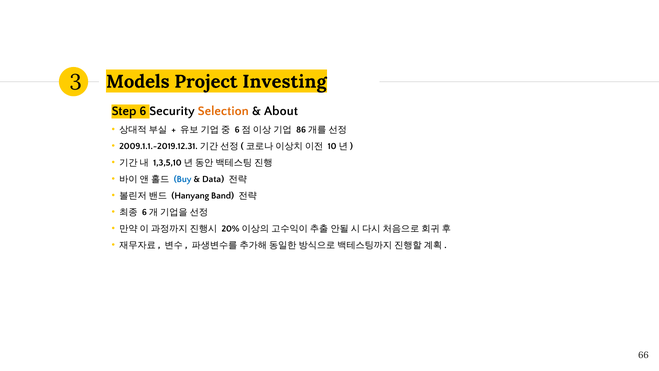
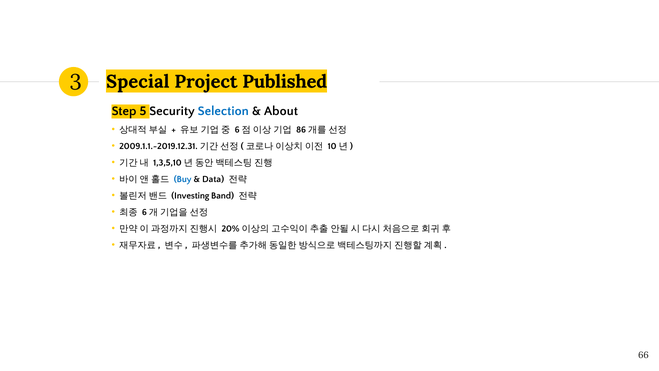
Models: Models -> Special (138, 82)
Investing: Investing -> Published (285, 82)
Step 6: 6 -> 5 (143, 111)
Selection colour: orange -> blue (223, 111)
Hanyang: Hanyang -> Investing (190, 195)
